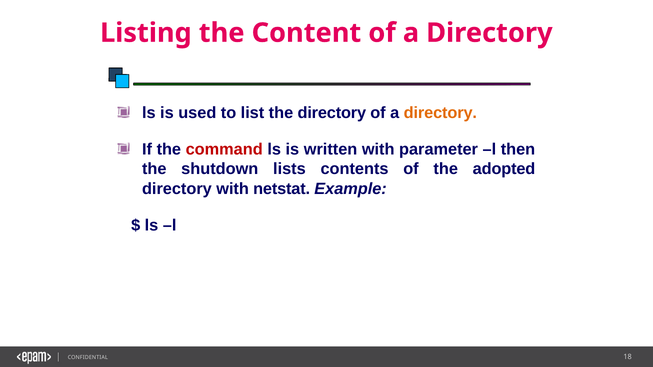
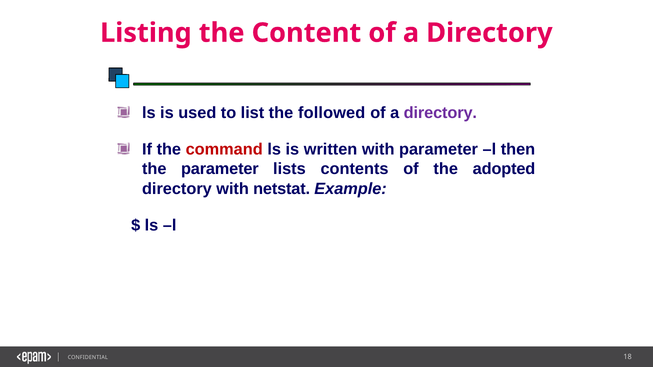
the directory: directory -> followed (332, 113)
directory colour: orange -> purple (440, 113)
the shutdown: shutdown -> parameter (220, 169)
